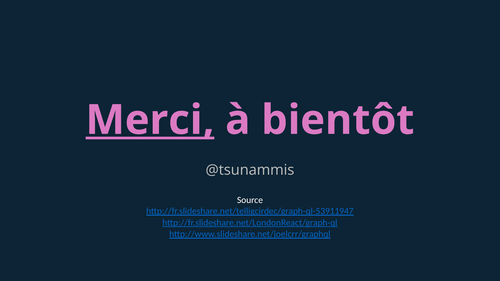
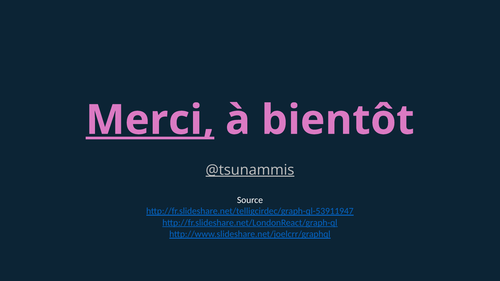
@tsunammis underline: none -> present (250, 170)
